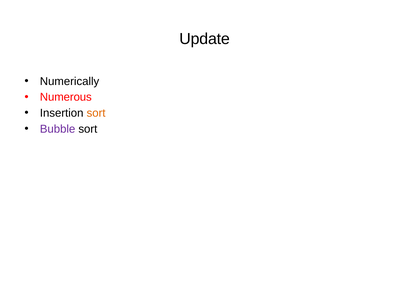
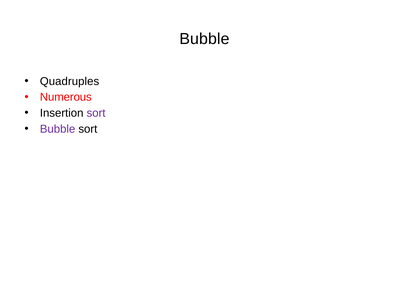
Update: Update -> Bubble (204, 39)
Numerically: Numerically -> Quadruples (70, 81)
sort colour: orange -> purple (96, 113)
